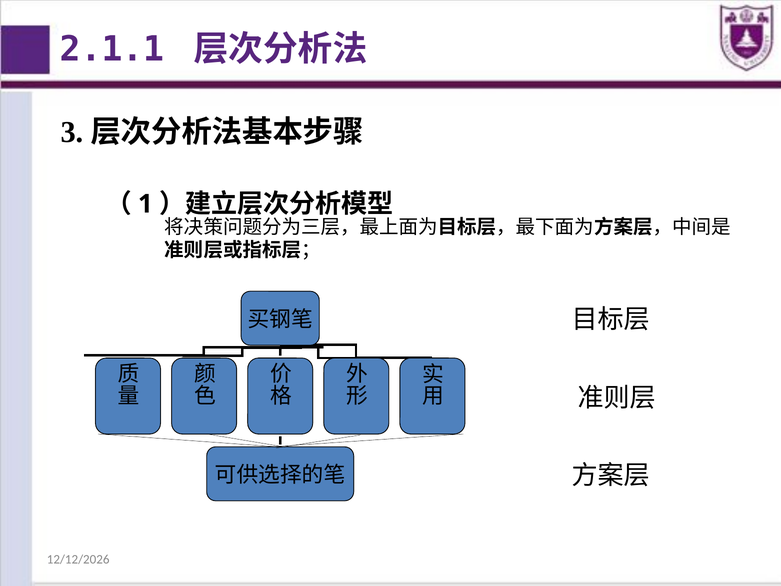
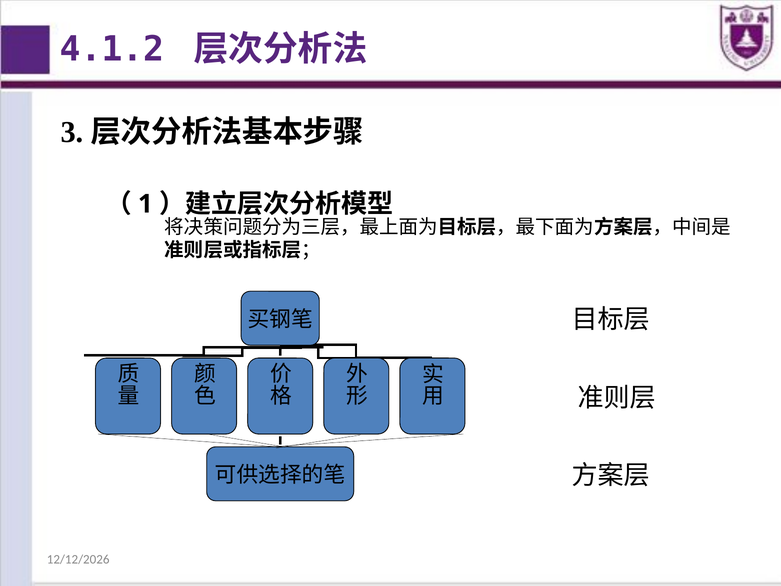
2.1.1: 2.1.1 -> 4.1.2 (112, 49)
